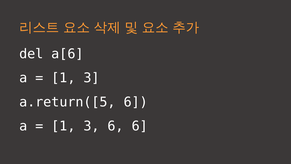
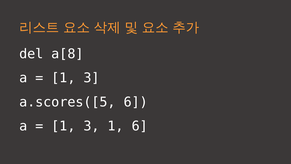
a[6: a[6 -> a[8 (67, 54)
a.return([5: a.return([5 -> a.scores([5 (67, 102)
3 6: 6 -> 1 (116, 126)
